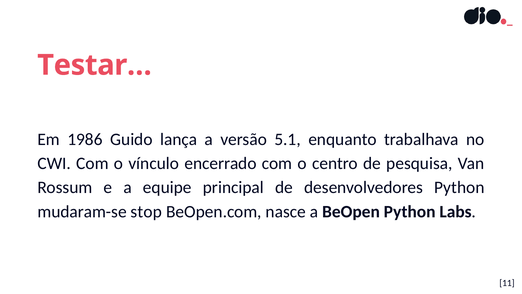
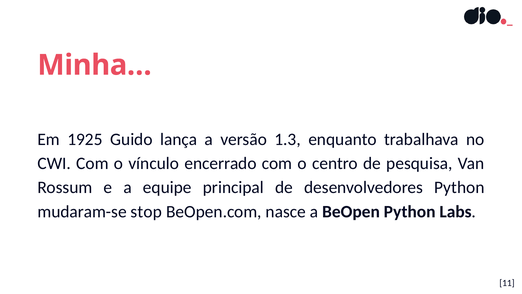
Testar…: Testar… -> Minha… (95, 65)
1986: 1986 -> 1925 (85, 139)
5.1: 5.1 -> 1.3 (288, 139)
